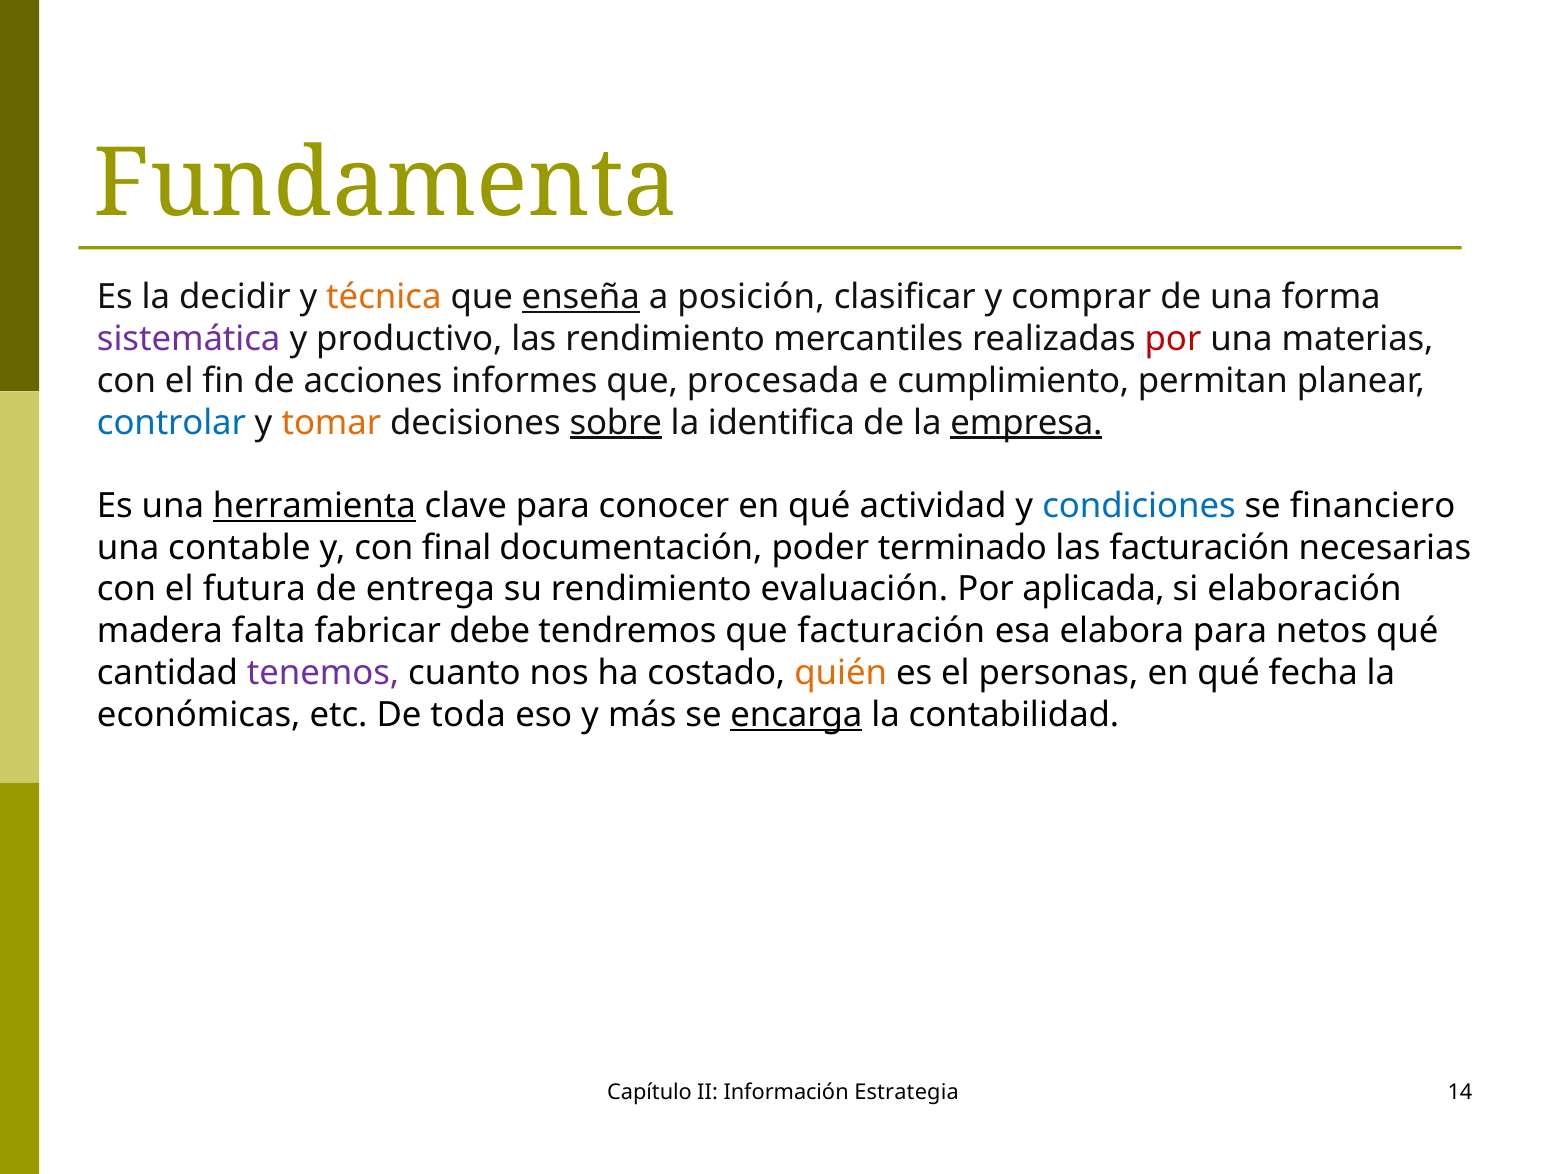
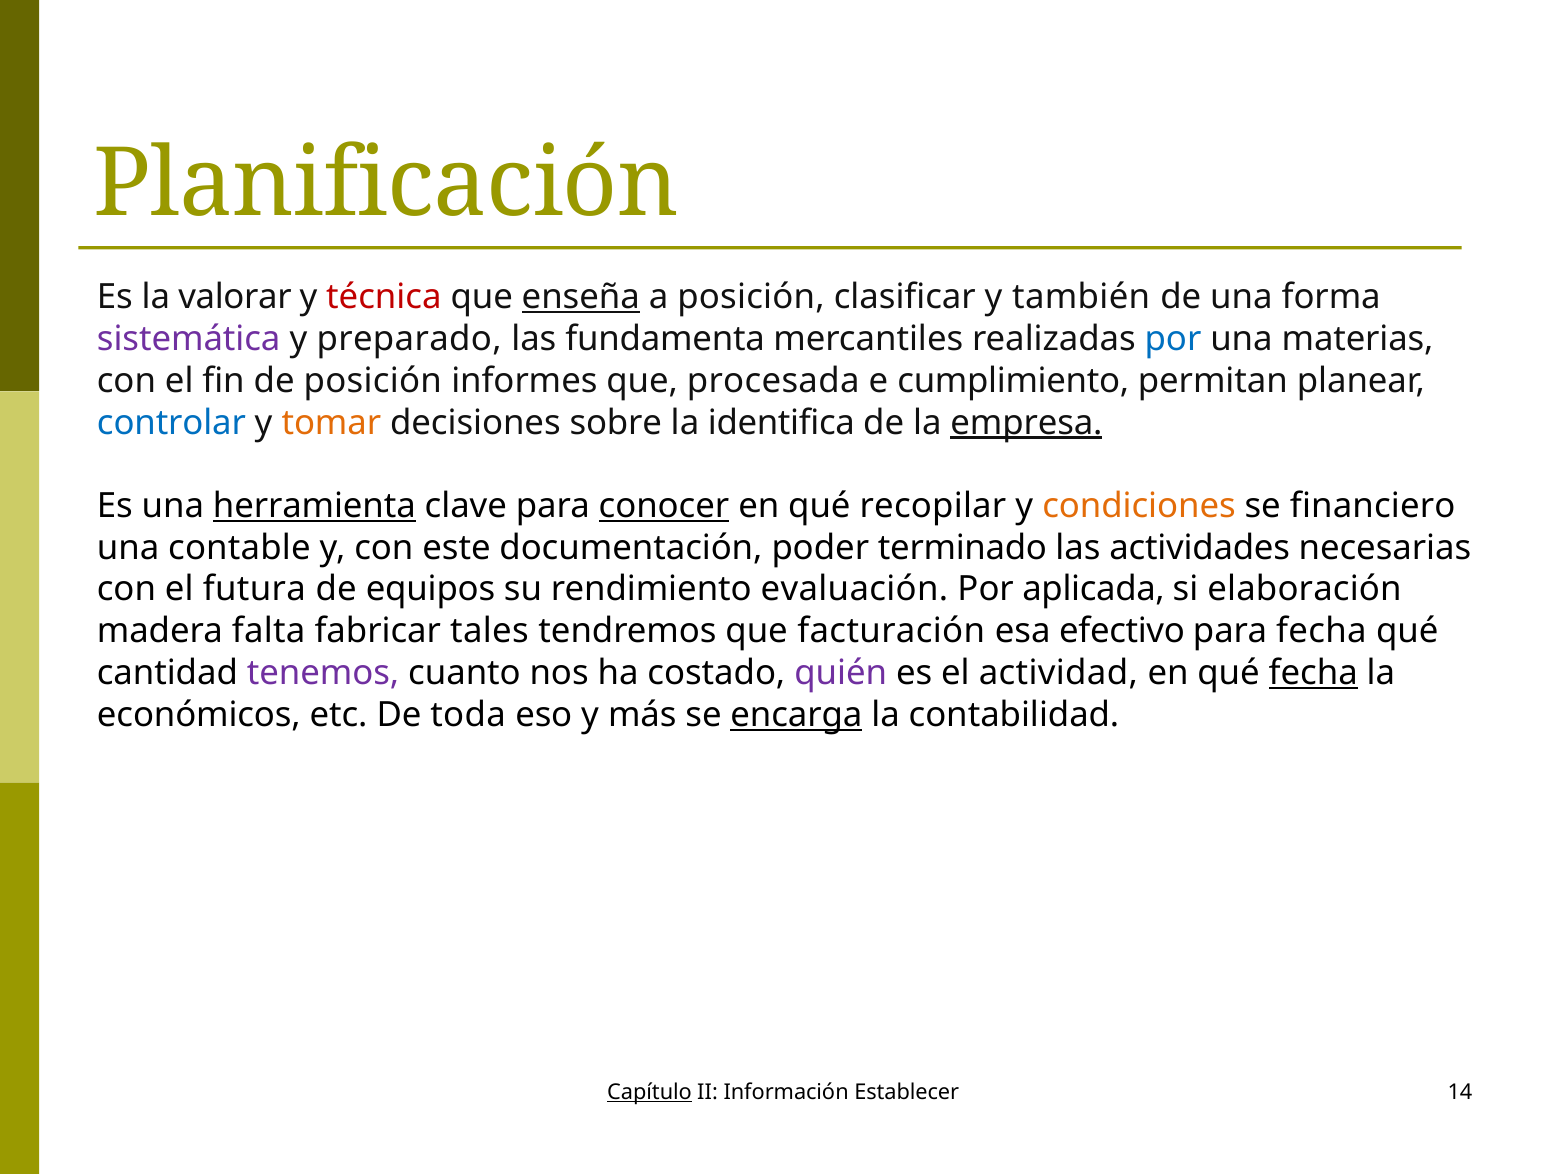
Fundamenta: Fundamenta -> Planificación (386, 184)
decidir: decidir -> valorar (235, 298)
técnica colour: orange -> red (384, 298)
comprar: comprar -> también (1081, 298)
productivo: productivo -> preparado (409, 339)
las rendimiento: rendimiento -> fundamenta (665, 339)
por colour: red -> blue (1173, 339)
de acciones: acciones -> posición (373, 381)
sobre underline: present -> none (616, 423)
conocer underline: none -> present (664, 506)
actividad: actividad -> recopilar (933, 506)
condiciones colour: blue -> orange (1139, 506)
final: final -> este (456, 548)
las facturación: facturación -> actividades (1200, 548)
entrega: entrega -> equipos (430, 590)
debe: debe -> tales (490, 631)
elabora: elabora -> efectivo (1122, 631)
para netos: netos -> fecha (1321, 631)
quién colour: orange -> purple (841, 673)
personas: personas -> actividad (1058, 673)
fecha underline: none -> present (1313, 673)
económicas: económicas -> económicos (199, 715)
Capítulo underline: none -> present (650, 1093)
Estrategia: Estrategia -> Establecer (907, 1093)
